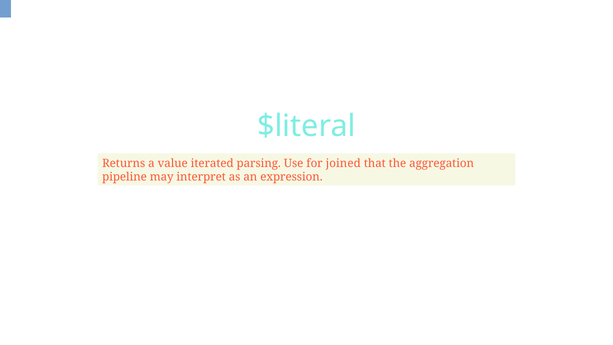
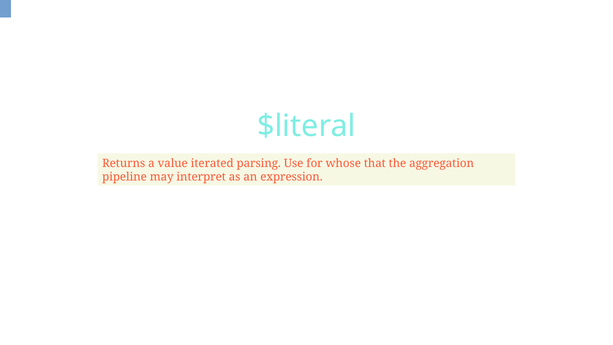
joined: joined -> whose (343, 163)
